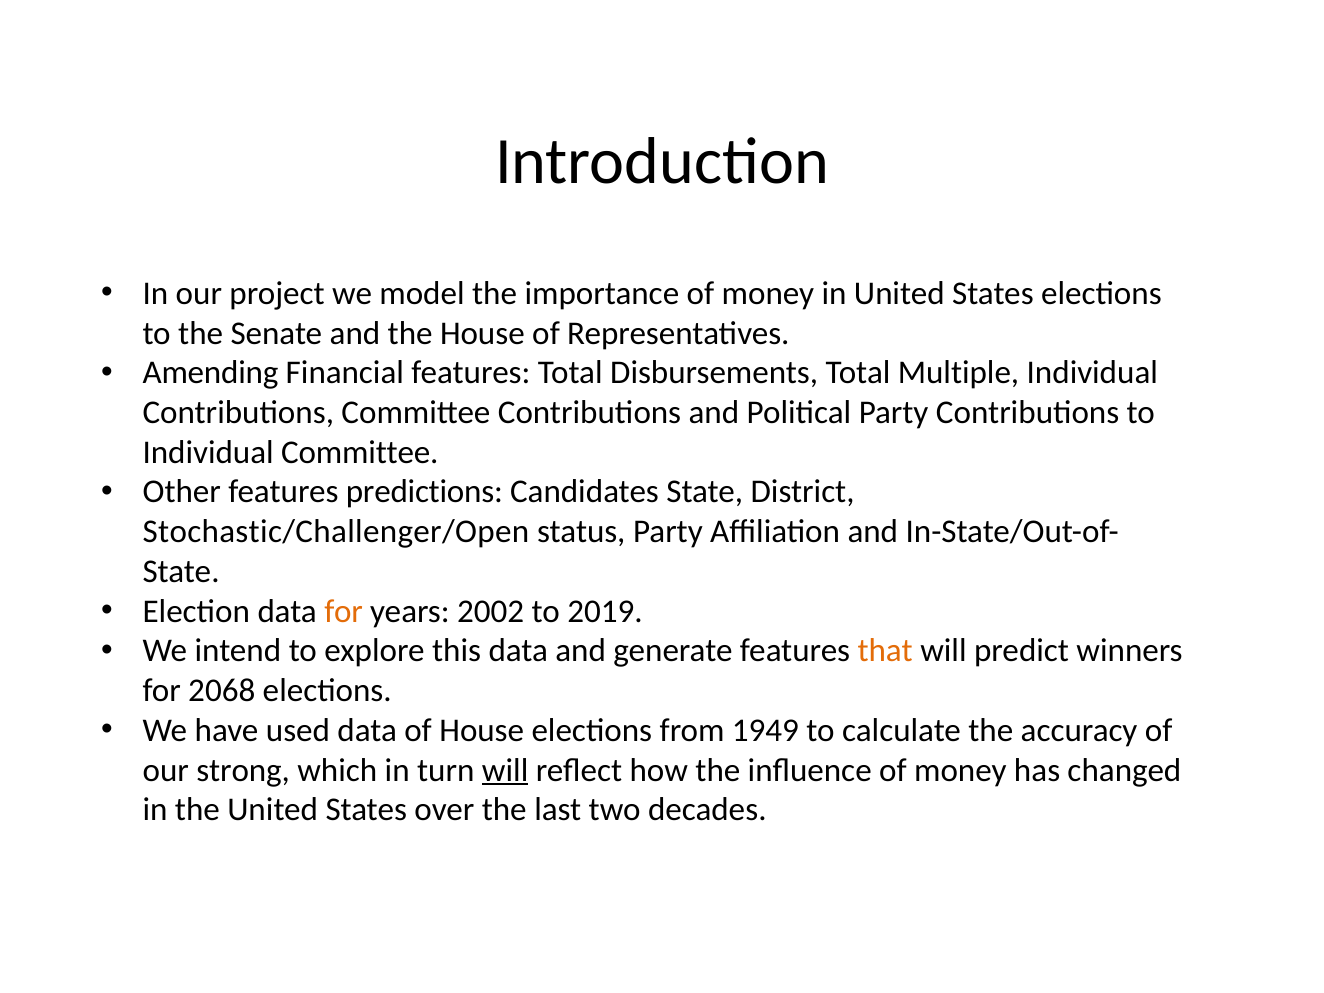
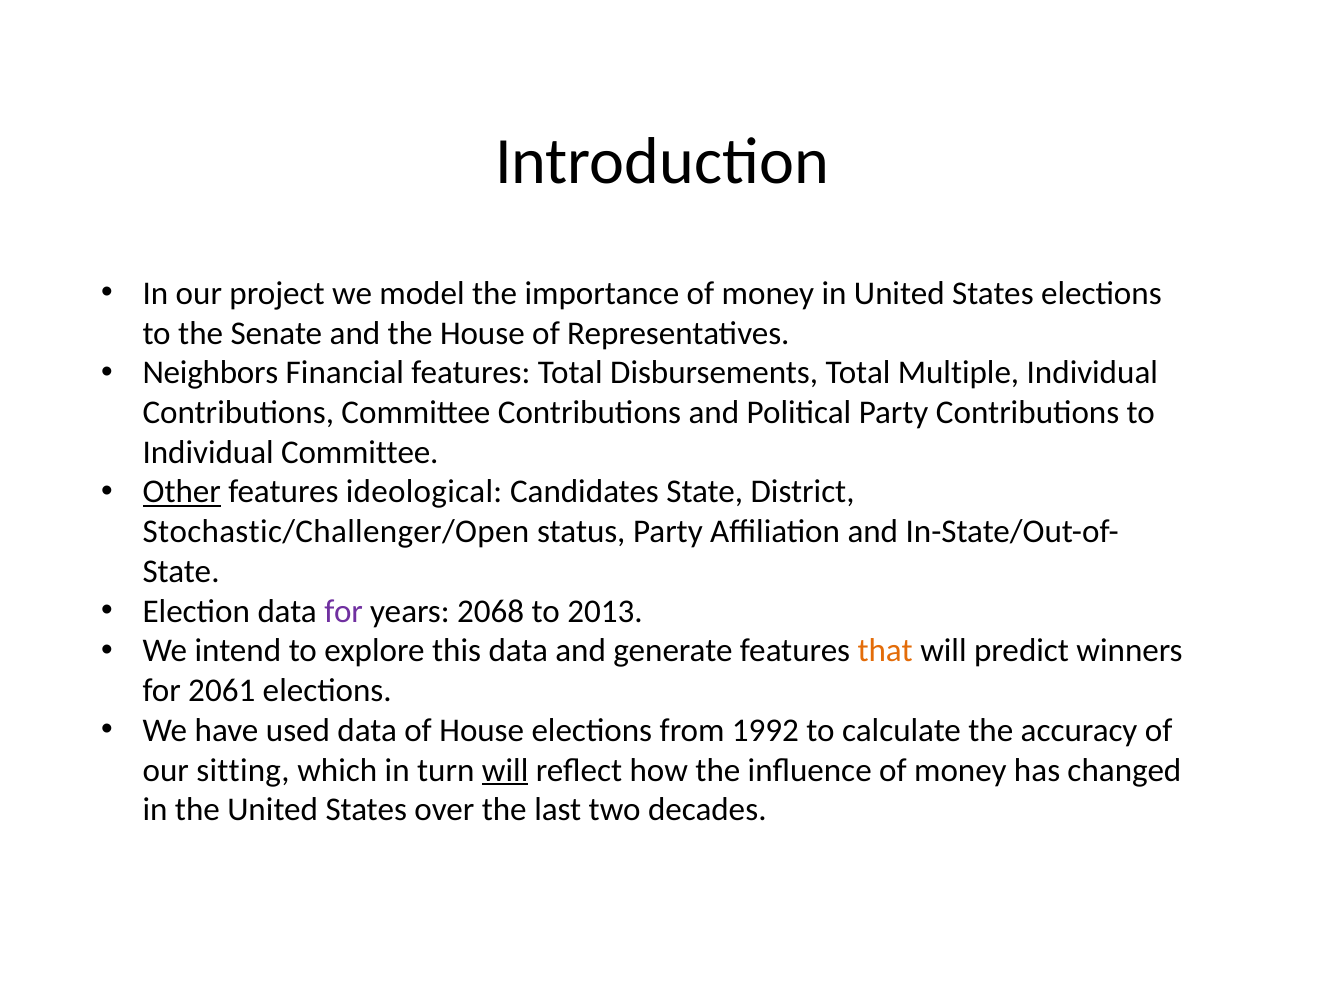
Amending: Amending -> Neighbors (211, 373)
Other underline: none -> present (182, 492)
predictions: predictions -> ideological (424, 492)
for colour: orange -> purple (344, 611)
2002: 2002 -> 2068 (491, 611)
2019: 2019 -> 2013 (605, 611)
2068: 2068 -> 2061 (222, 691)
1949: 1949 -> 1992 (765, 730)
strong: strong -> sitting (243, 770)
